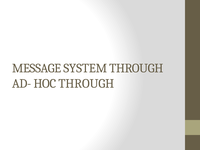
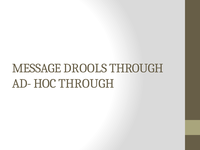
SYSTEM: SYSTEM -> DROOLS (85, 68)
